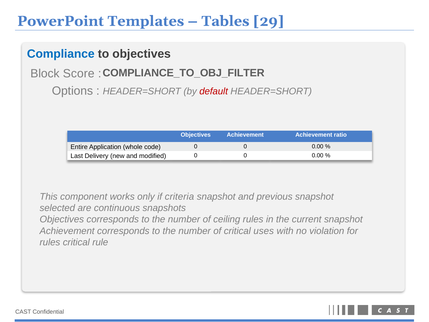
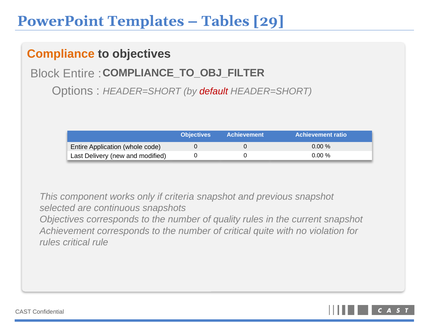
Compliance colour: blue -> orange (61, 54)
Block Score: Score -> Entire (79, 74)
ceiling: ceiling -> quality (227, 219)
uses: uses -> quite (264, 231)
